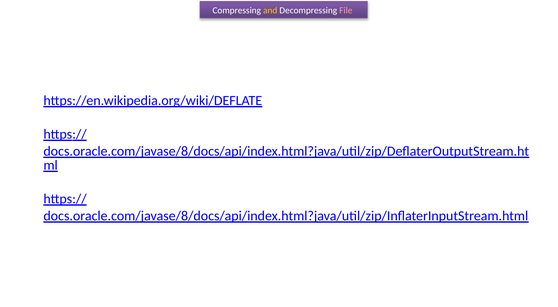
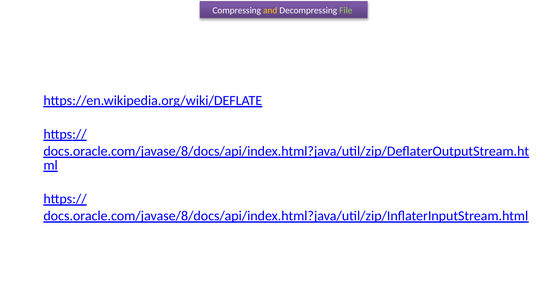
File colour: pink -> light green (346, 10)
